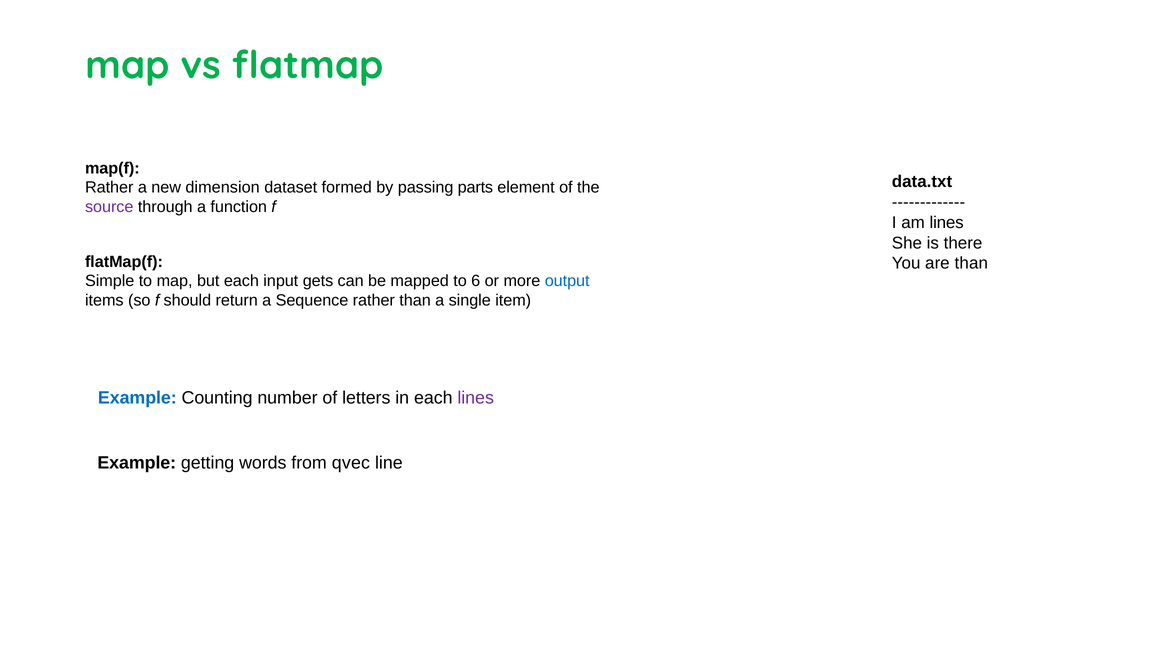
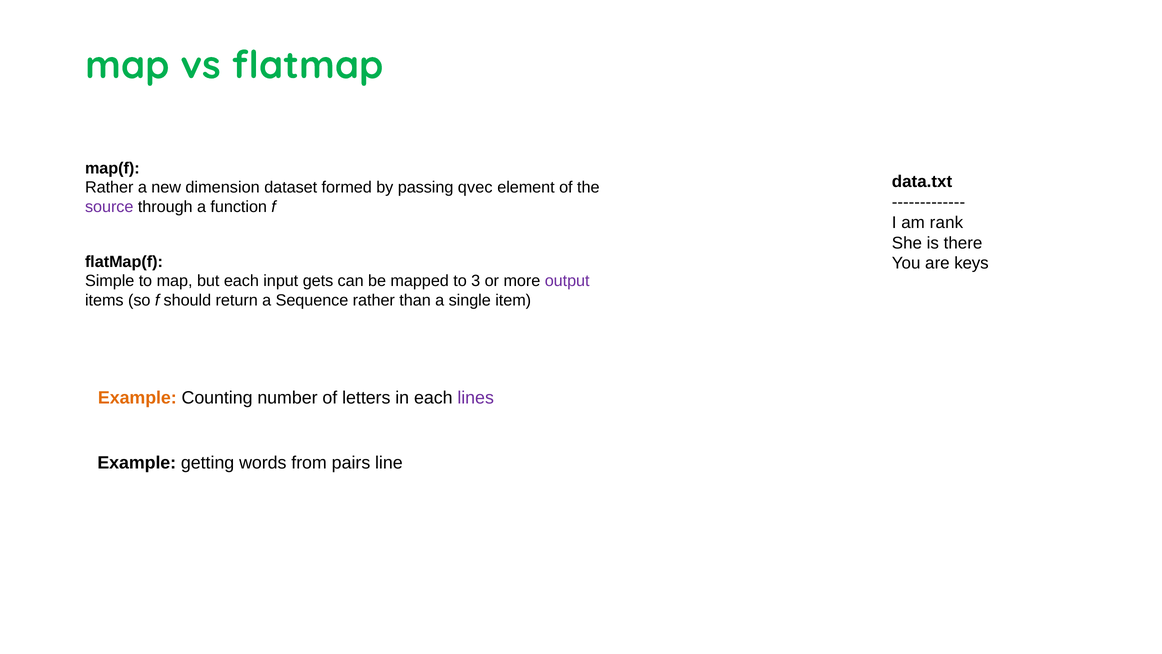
parts: parts -> qvec (475, 187)
am lines: lines -> rank (946, 222)
are than: than -> keys (971, 263)
6: 6 -> 3 (476, 281)
output colour: blue -> purple (567, 281)
Example colour: blue -> orange (137, 398)
qvec: qvec -> pairs (351, 463)
